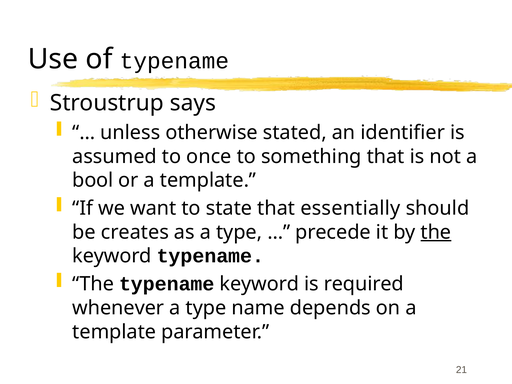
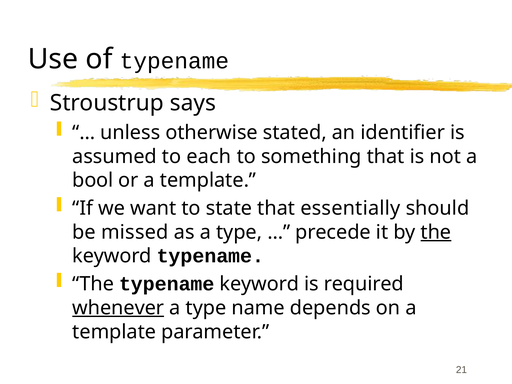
once: once -> each (209, 156)
creates: creates -> missed (135, 232)
whenever underline: none -> present (118, 308)
